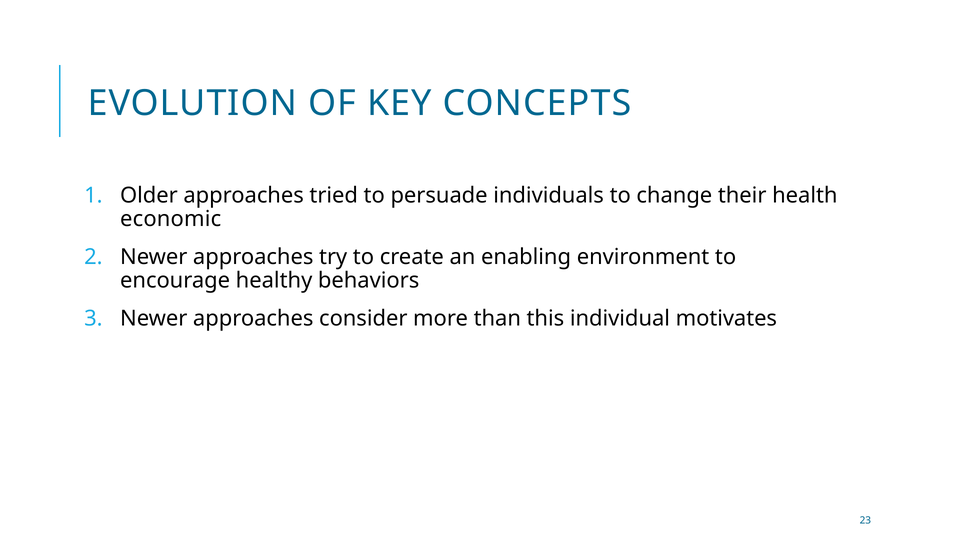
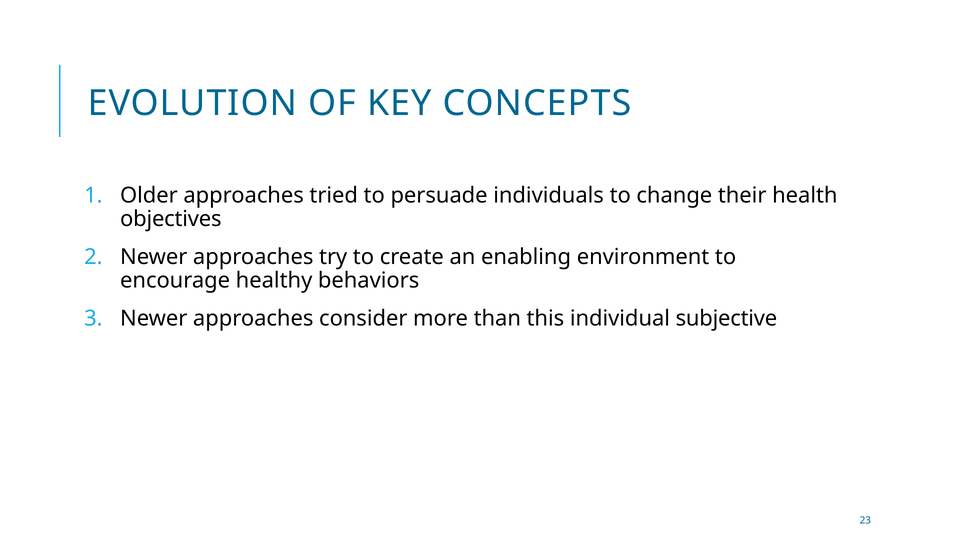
economic: economic -> objectives (171, 219)
motivates: motivates -> subjective (726, 318)
